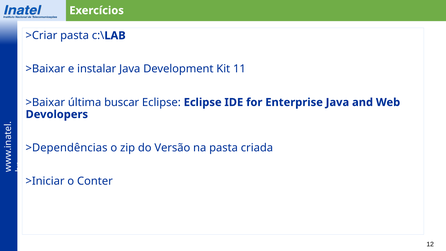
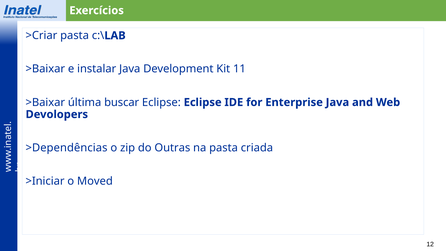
Versão: Versão -> Outras (172, 148)
Conter: Conter -> Moved (95, 181)
